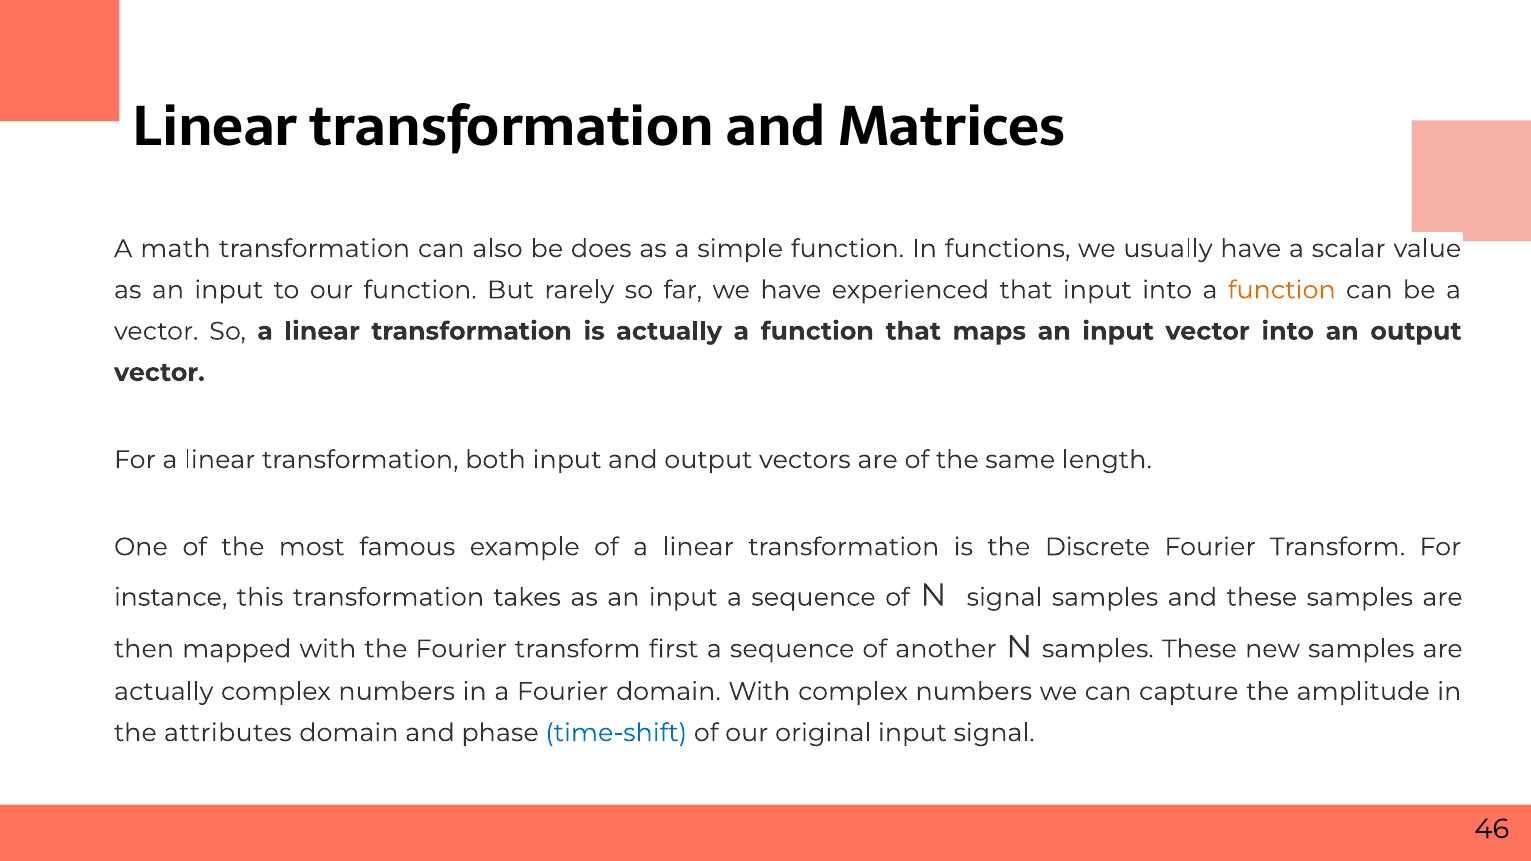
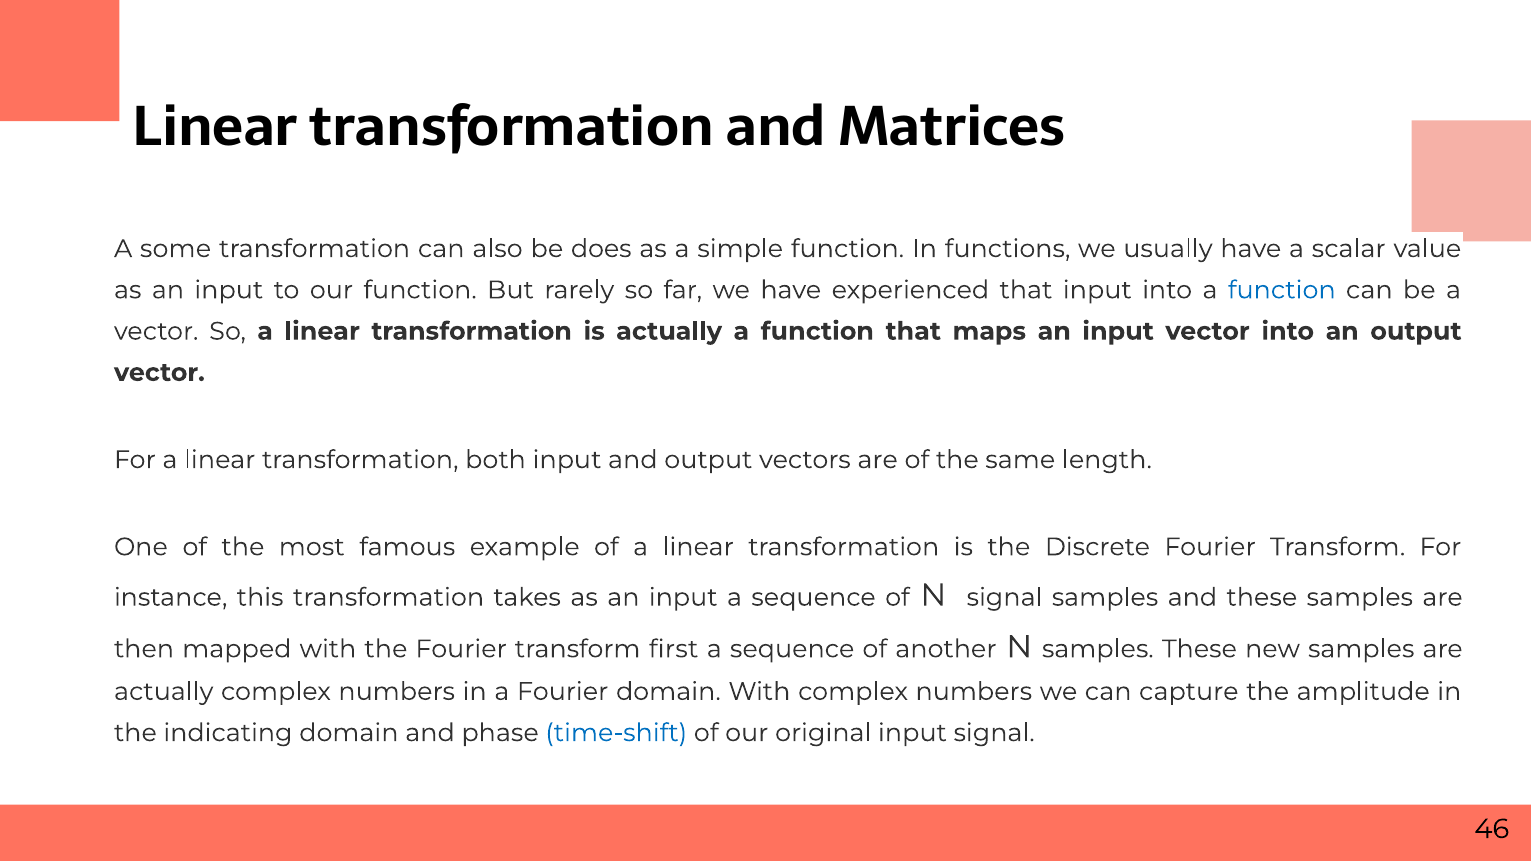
math: math -> some (176, 249)
function colour: orange -> blue (1282, 290)
attributes: attributes -> indicating (228, 733)
